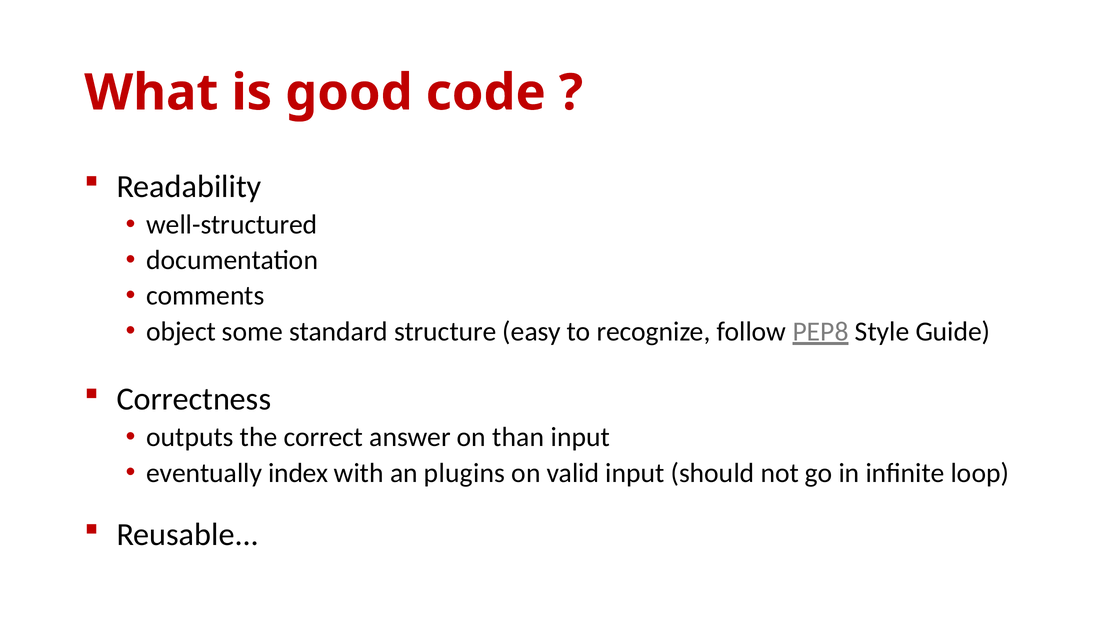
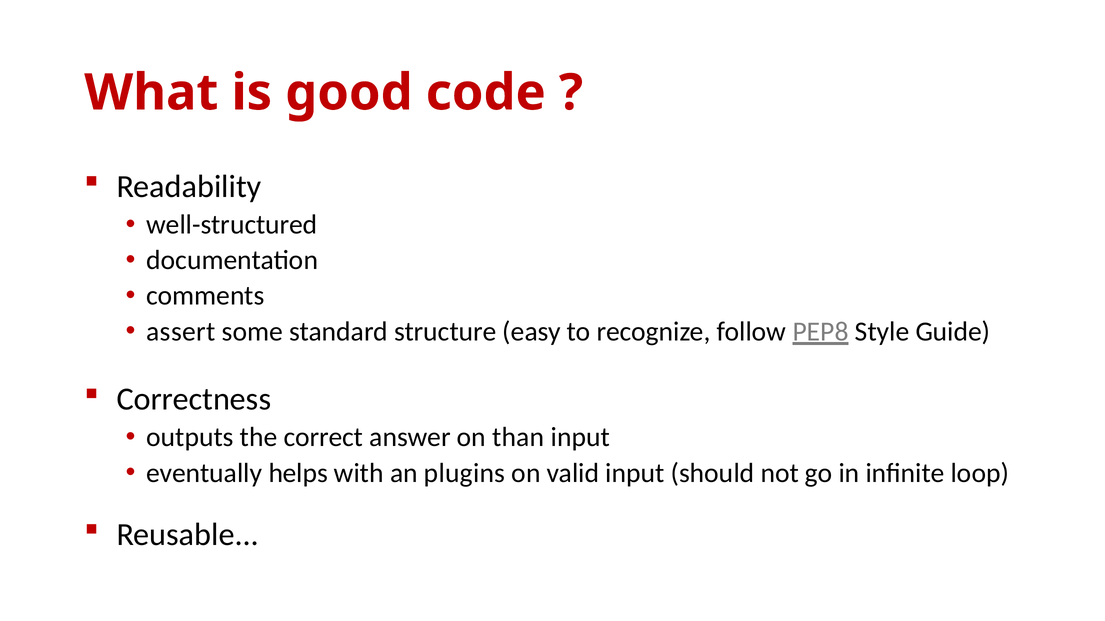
object: object -> assert (181, 332)
index: index -> helps (298, 473)
